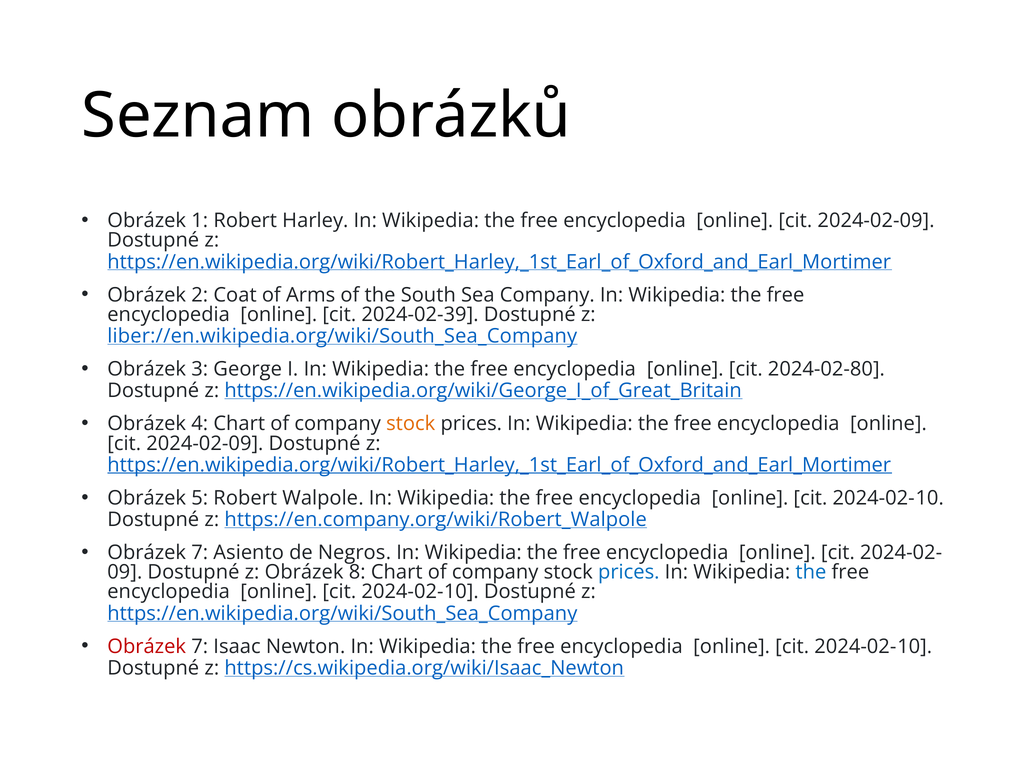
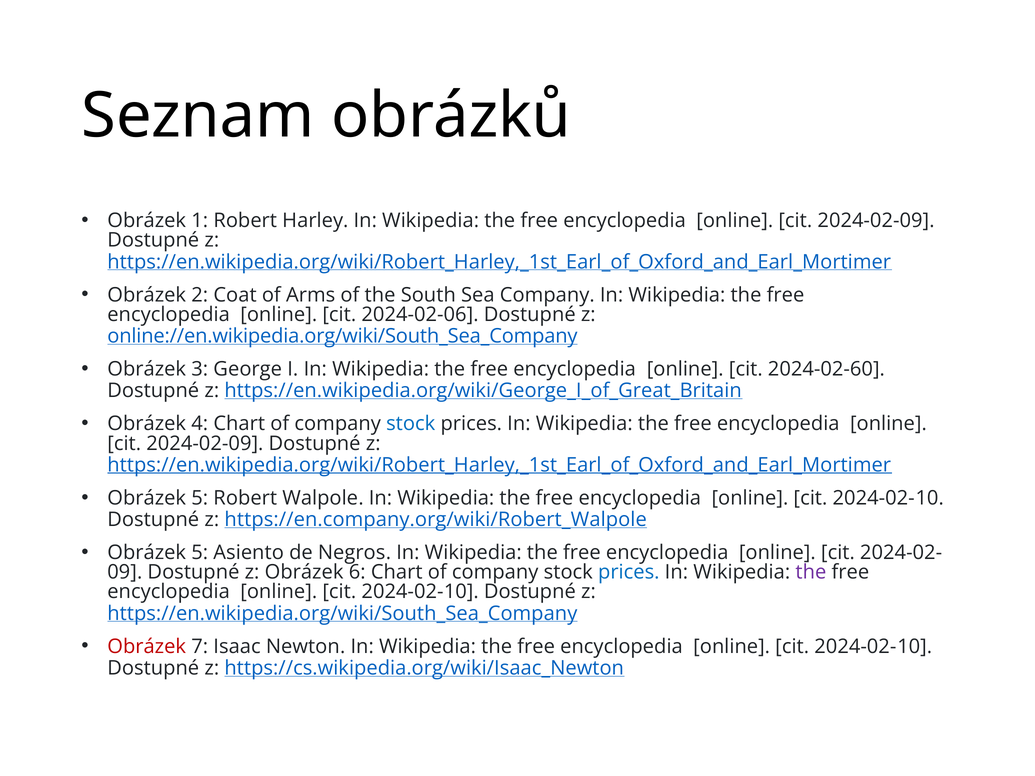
2024-02-39: 2024-02-39 -> 2024-02-06 (420, 315)
liber://en.wikipedia.org/wiki/South_Sea_Company: liber://en.wikipedia.org/wiki/South_Sea_Company -> online://en.wikipedia.org/wiki/South_Sea_Company (342, 336)
2024-02-80: 2024-02-80 -> 2024-02-60 (826, 369)
stock colour: orange -> blue (411, 424)
7: 7 -> 5 (200, 553)
8: 8 -> 6 (357, 572)
the colour: blue -> purple (811, 572)
